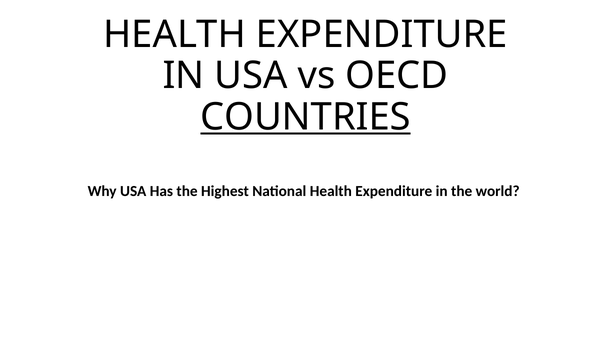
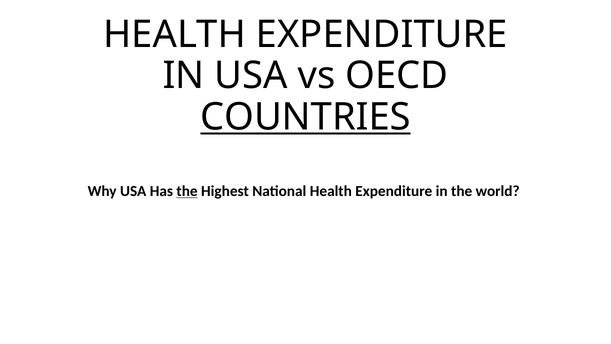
the underline: none -> present (187, 191)
